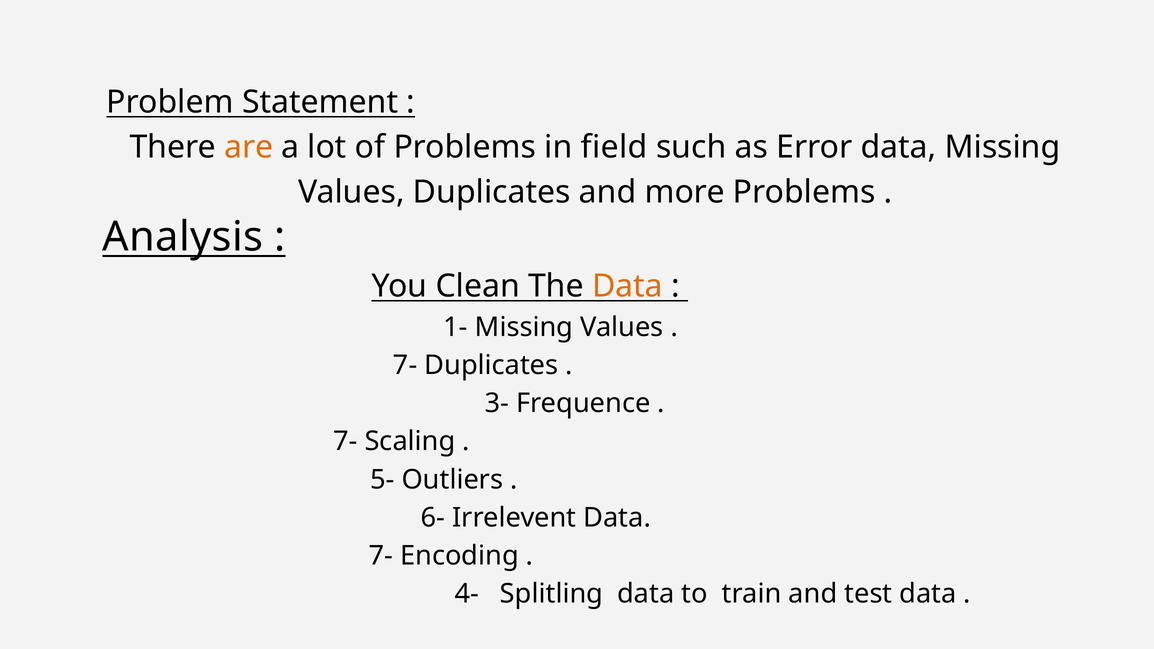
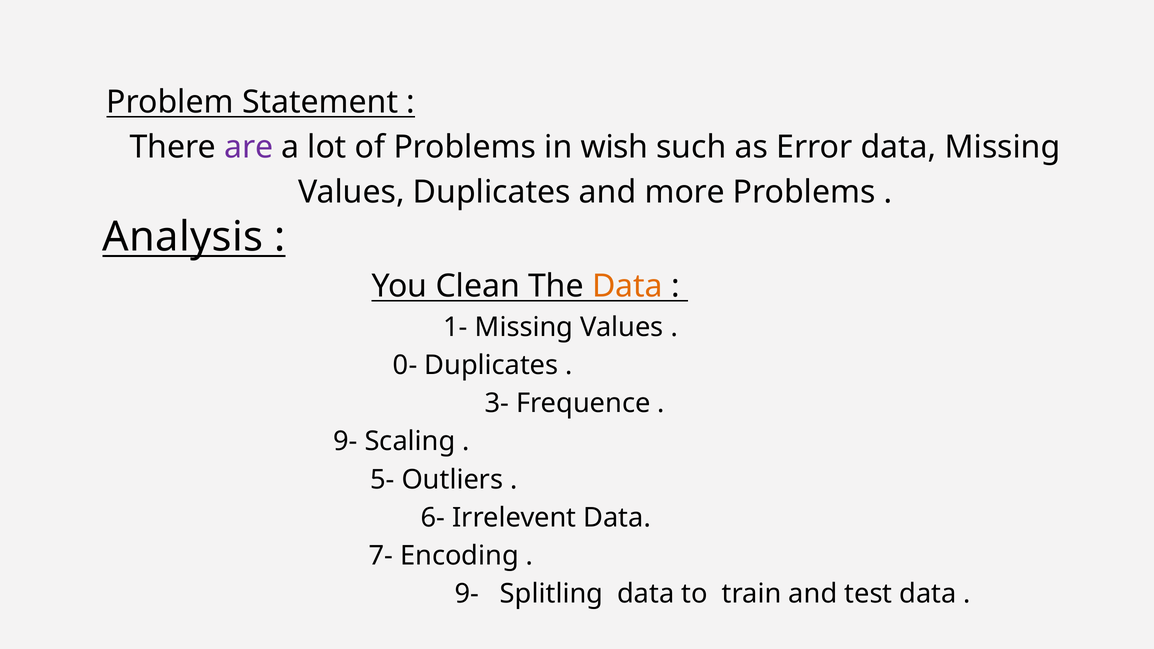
are colour: orange -> purple (249, 147)
field: field -> wish (614, 147)
7-: 7- -> 0- (405, 365)
7-: 7- -> 9- (345, 442)
4-: 4- -> 9- (467, 594)
